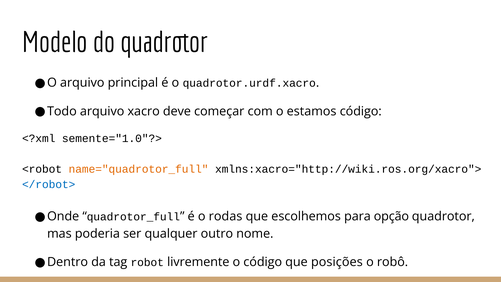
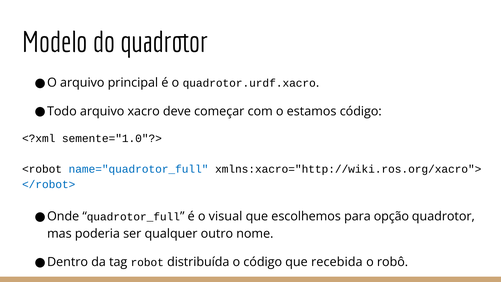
name="quadrotor_full colour: orange -> blue (139, 169)
rodas: rodas -> visual (226, 216)
livremente: livremente -> distribuída (198, 262)
posições: posições -> recebida (337, 262)
